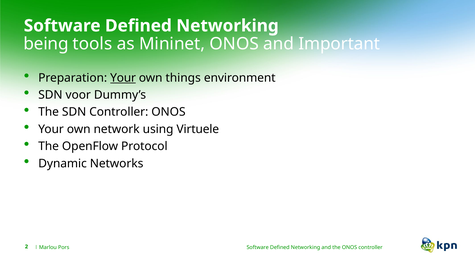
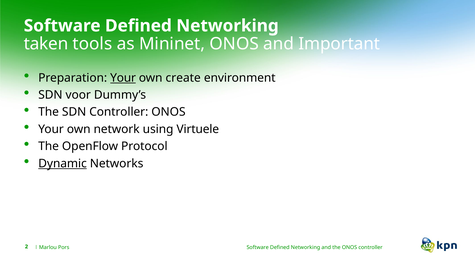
being: being -> taken (46, 44)
things: things -> create (183, 78)
Dynamic underline: none -> present (63, 164)
